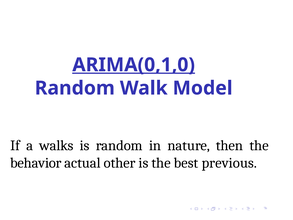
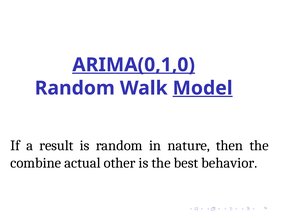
Model underline: none -> present (203, 88)
walks: walks -> result (56, 145)
behavior: behavior -> combine (36, 163)
previous: previous -> behavior (229, 163)
